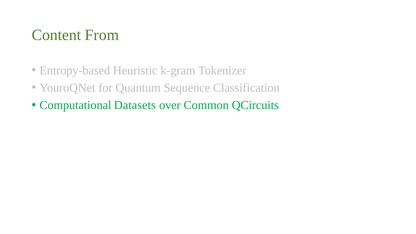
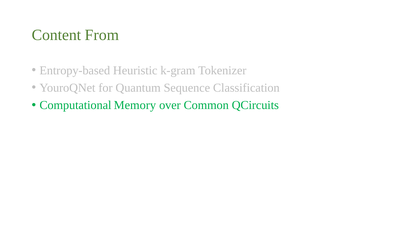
Datasets: Datasets -> Memory (135, 105)
